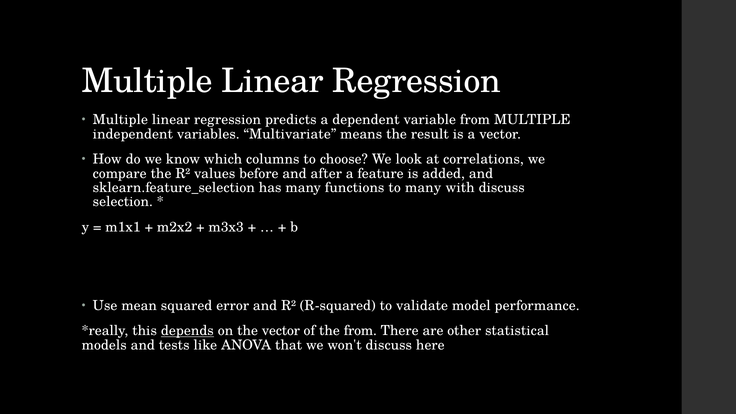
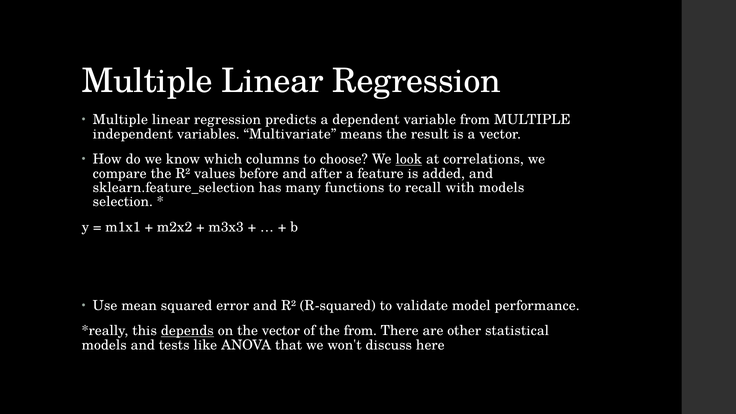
look underline: none -> present (409, 159)
to many: many -> recall (423, 188)
with discuss: discuss -> models (502, 188)
